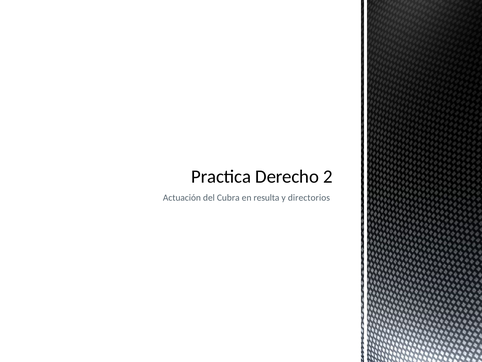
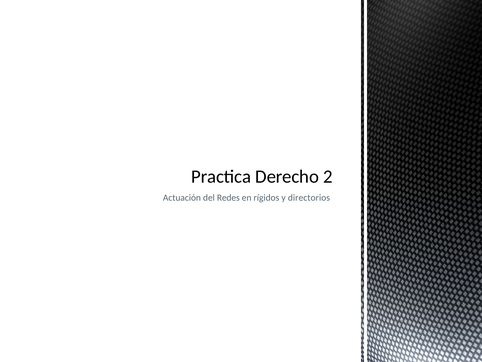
Cubra: Cubra -> Redes (228, 197)
resulta: resulta -> rígidos (266, 197)
